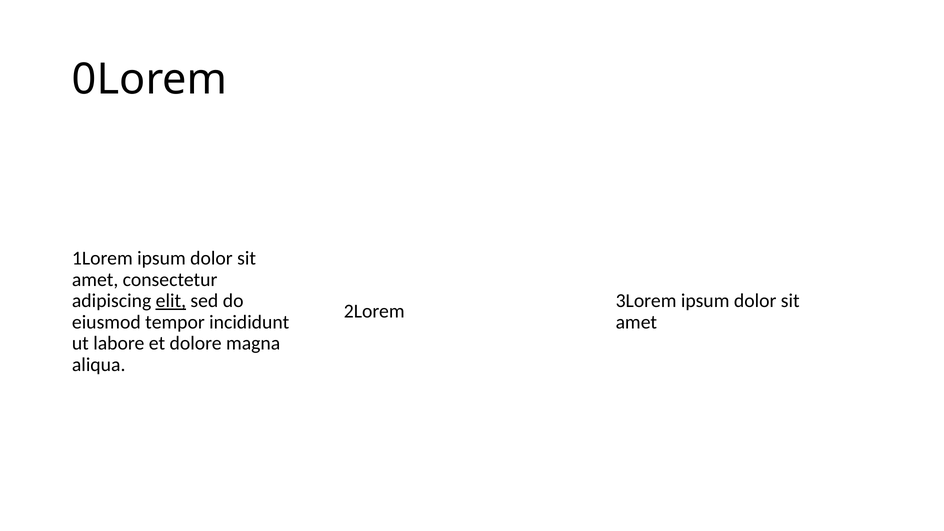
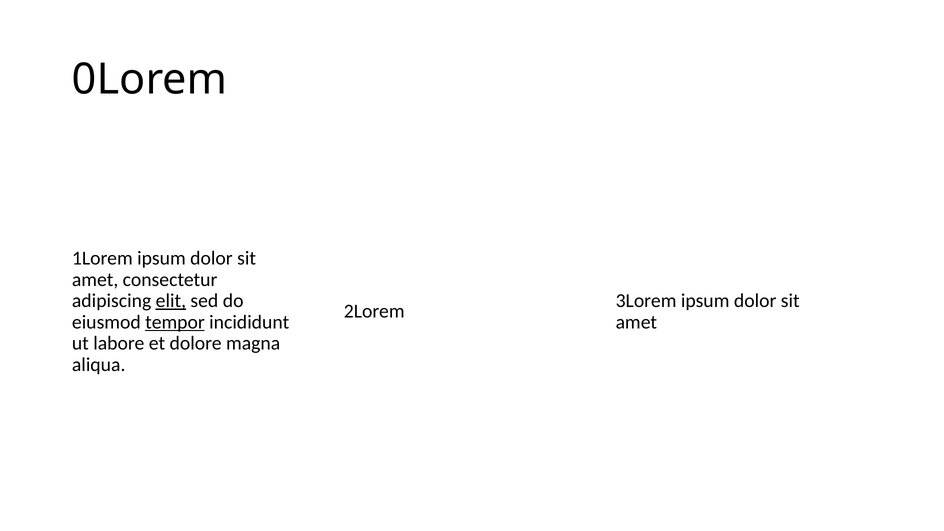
tempor underline: none -> present (175, 322)
